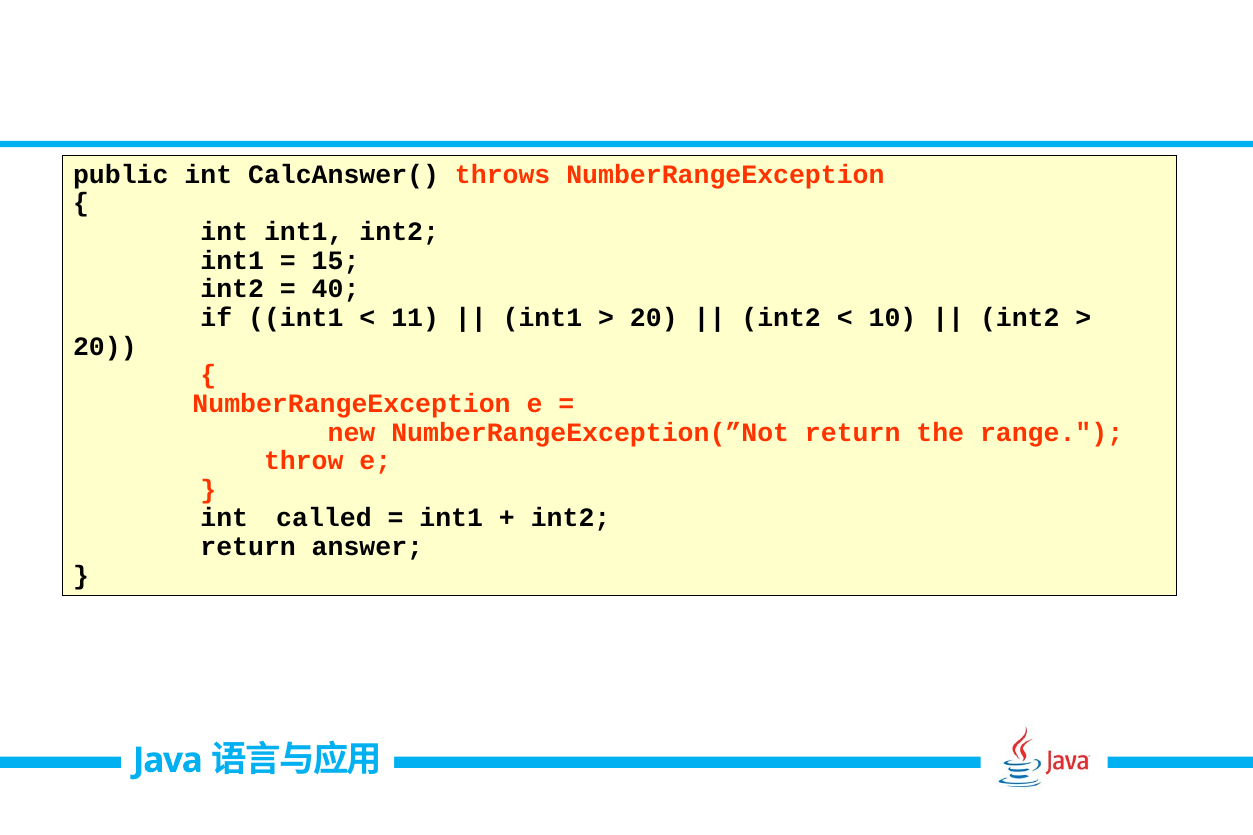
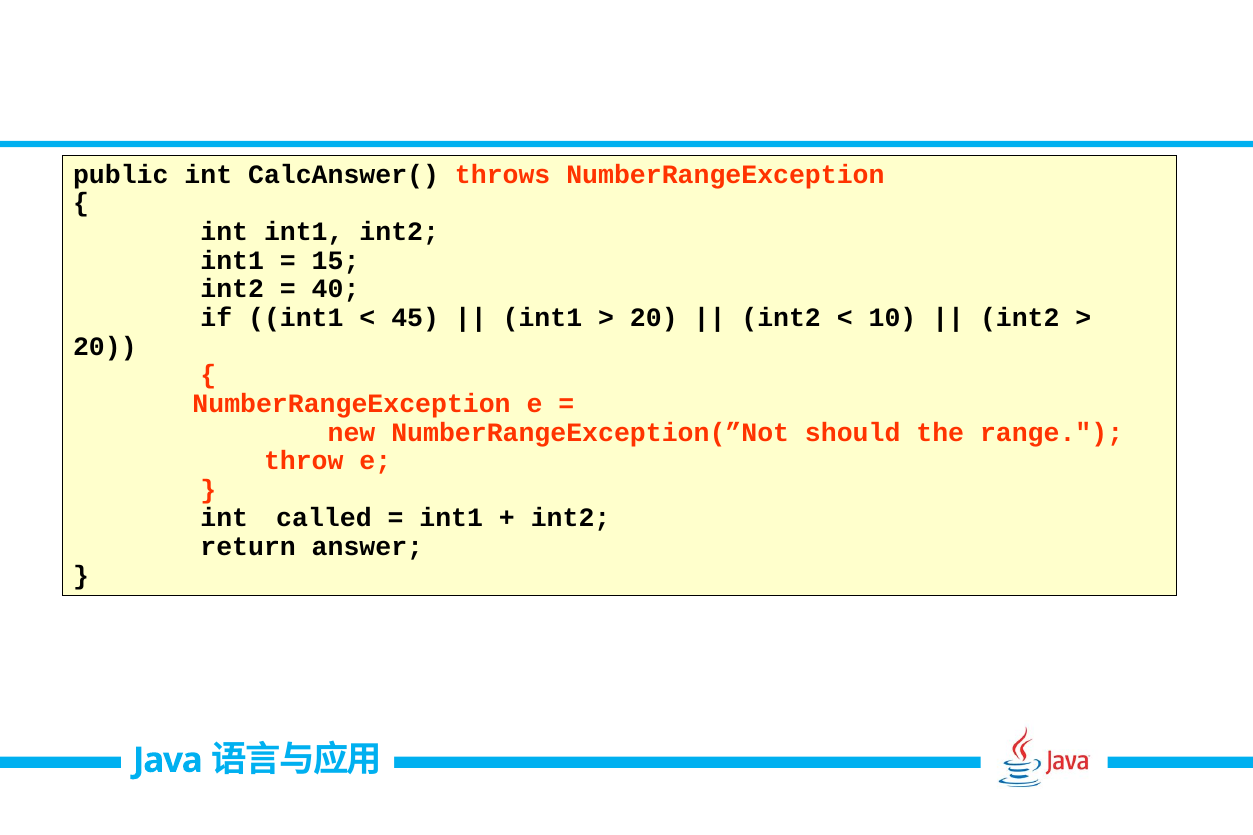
11: 11 -> 45 (415, 318)
NumberRangeException(”Not return: return -> should (853, 432)
